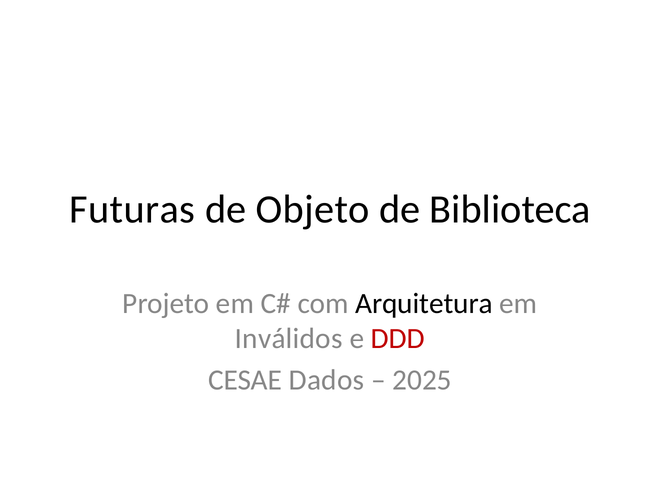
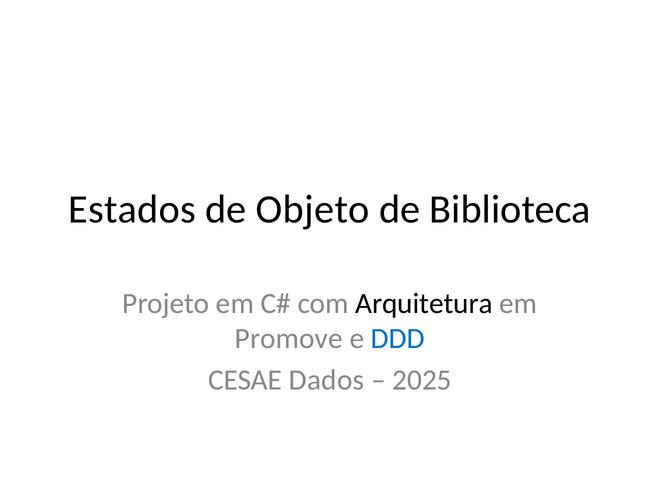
Futuras: Futuras -> Estados (132, 210)
Inválidos: Inválidos -> Promove (289, 339)
DDD colour: red -> blue (398, 339)
